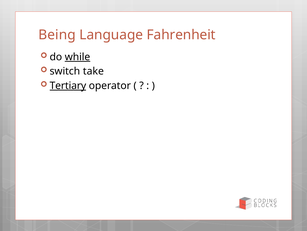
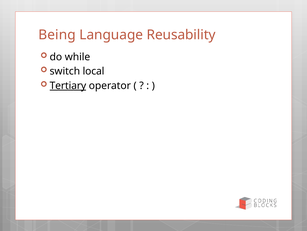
Fahrenheit: Fahrenheit -> Reusability (181, 35)
while underline: present -> none (77, 57)
take: take -> local (93, 71)
